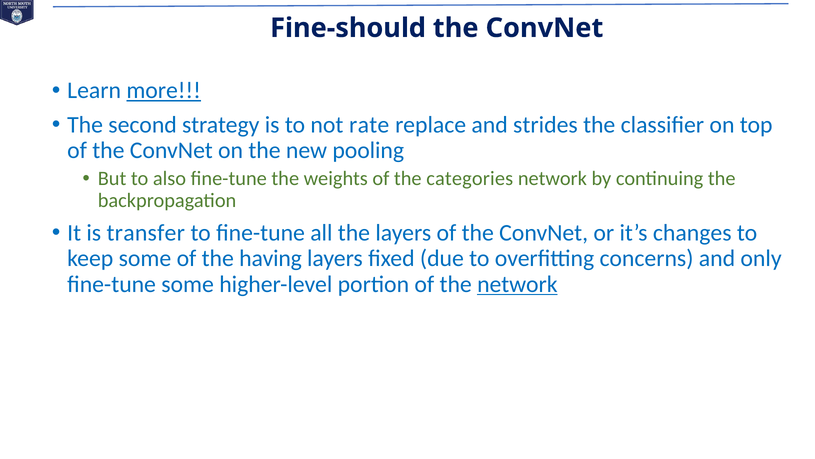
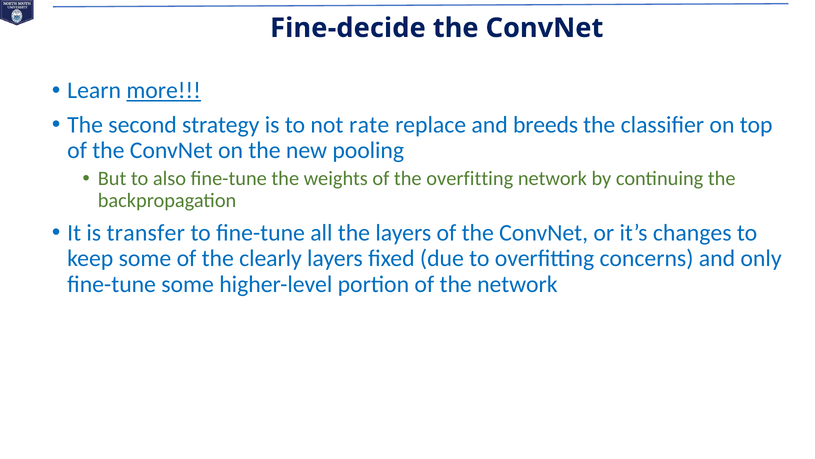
Fine-should: Fine-should -> Fine-decide (348, 28)
strides: strides -> breeds (546, 125)
the categories: categories -> overfitting (470, 178)
having: having -> clearly (270, 258)
network underline: present -> none (517, 284)
